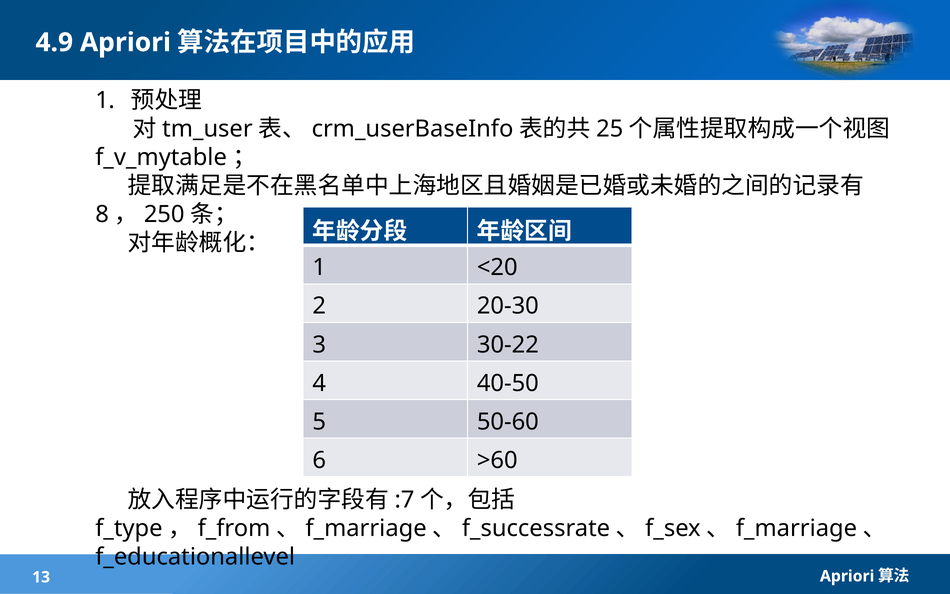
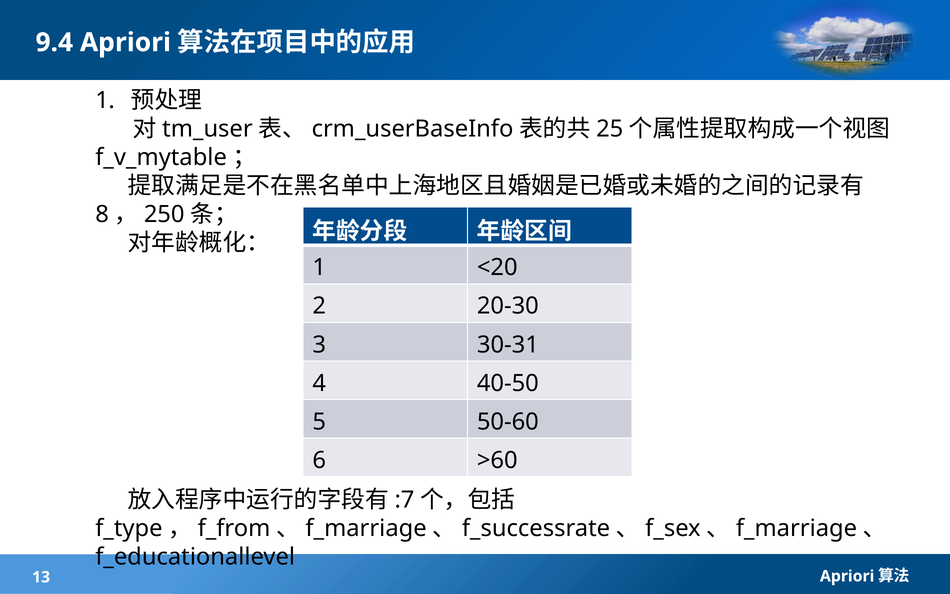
4.9: 4.9 -> 9.4 (54, 42)
30-22: 30-22 -> 30-31 (508, 345)
